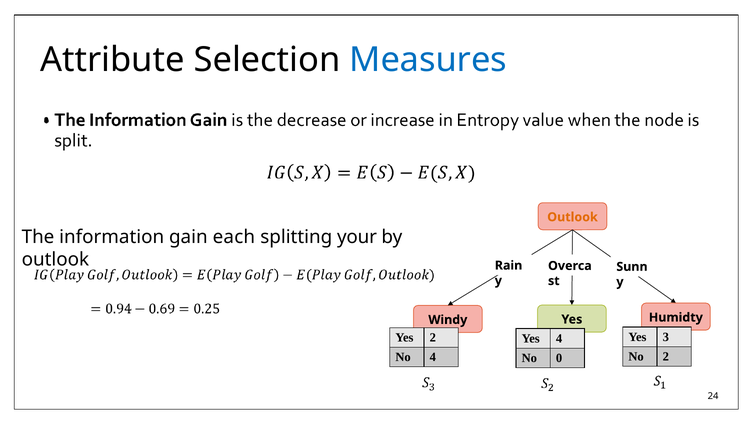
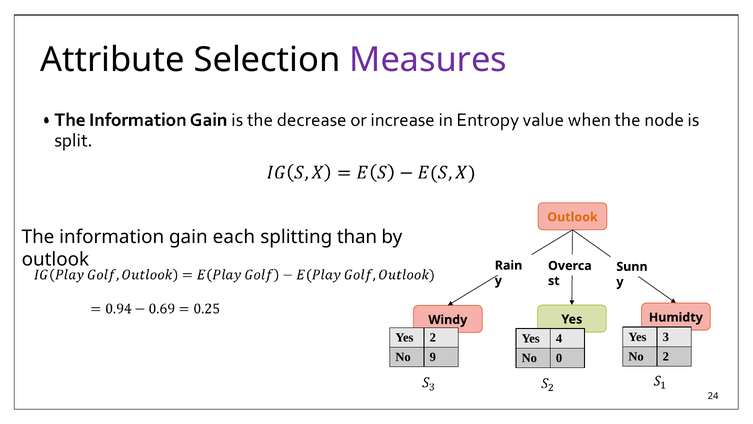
Measures colour: blue -> purple (428, 60)
your: your -> than (357, 237)
No 4: 4 -> 9 (433, 357)
